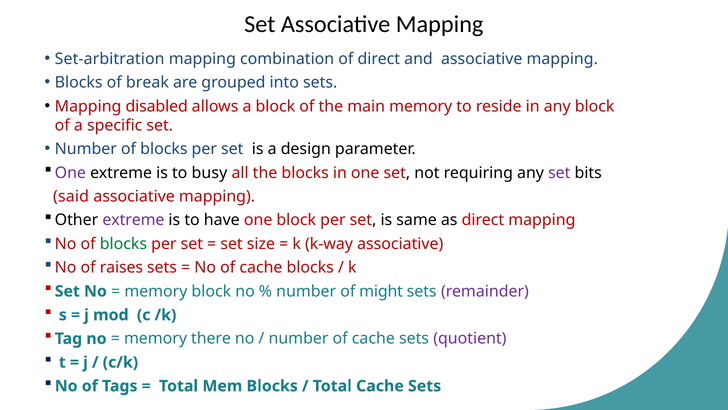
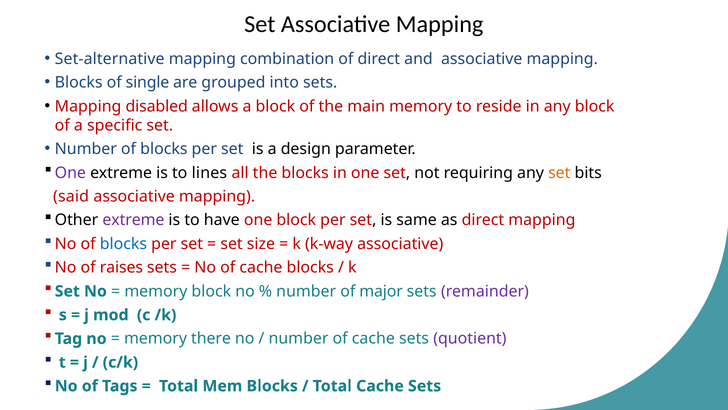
Set-arbitration: Set-arbitration -> Set-alternative (110, 59)
break: break -> single (148, 83)
busy: busy -> lines (209, 173)
set colour: purple -> orange (559, 173)
blocks colour: green -> blue (123, 244)
might: might -> major (381, 291)
